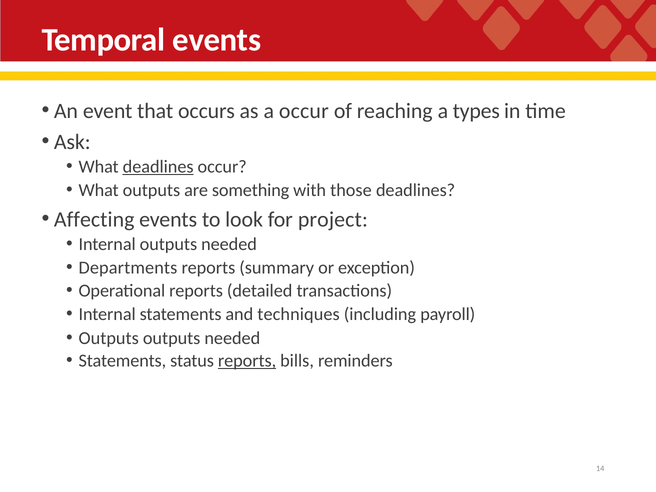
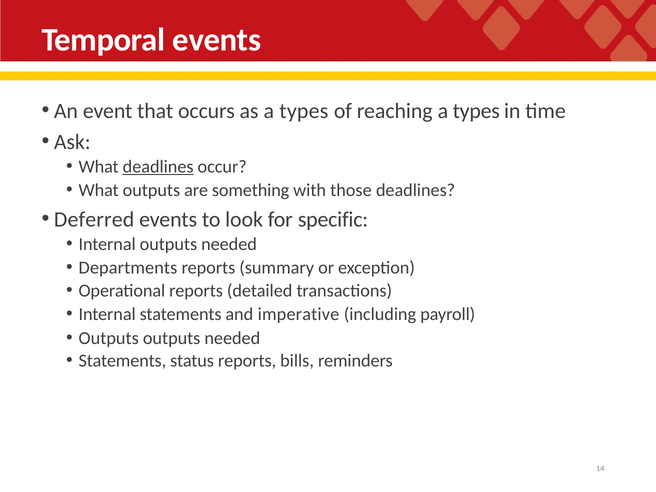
as a occur: occur -> types (304, 111)
Affecting: Affecting -> Deferred (94, 219)
project: project -> specific (333, 219)
techniques: techniques -> imperative (298, 314)
reports underline: present -> none (247, 361)
